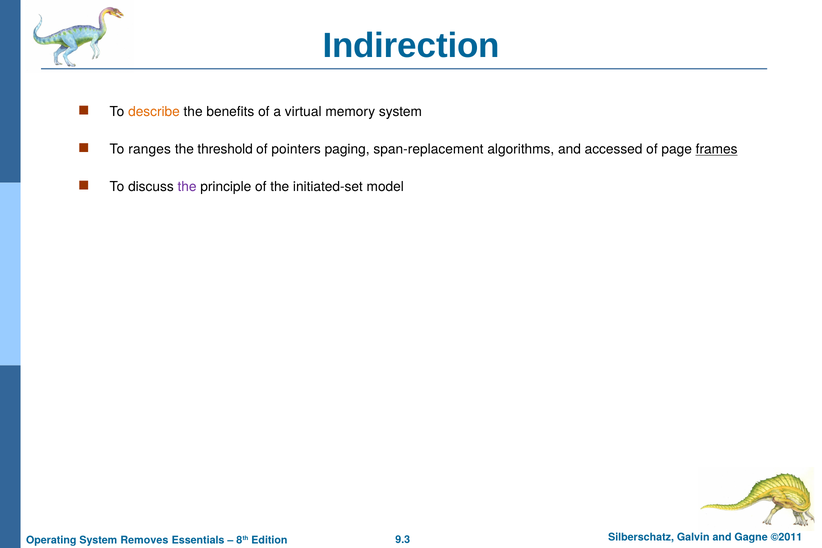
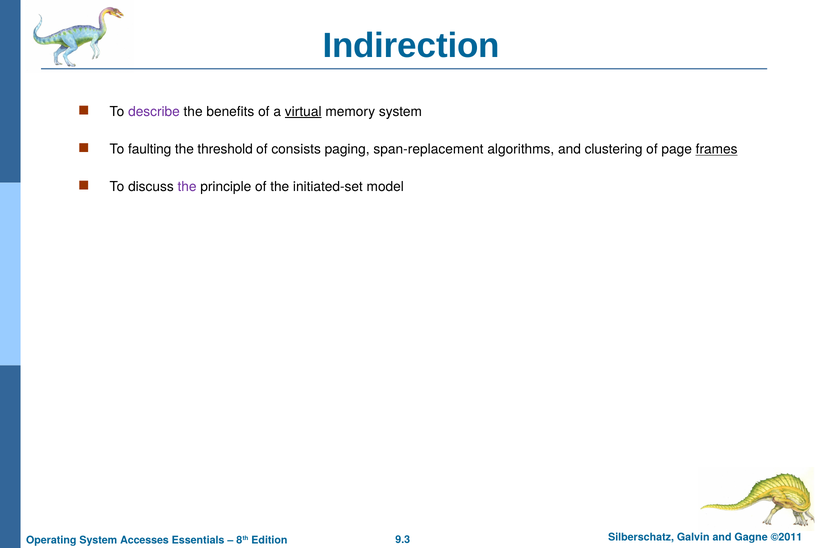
describe colour: orange -> purple (154, 112)
virtual underline: none -> present (303, 112)
ranges: ranges -> faulting (150, 149)
pointers: pointers -> consists (296, 149)
accessed: accessed -> clustering (614, 149)
Removes: Removes -> Accesses (144, 540)
